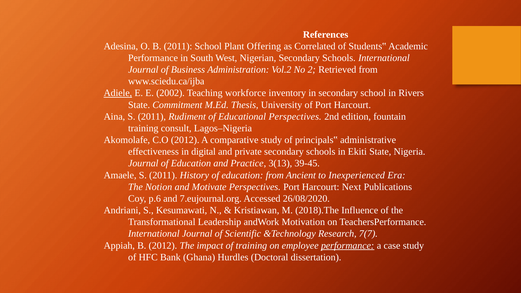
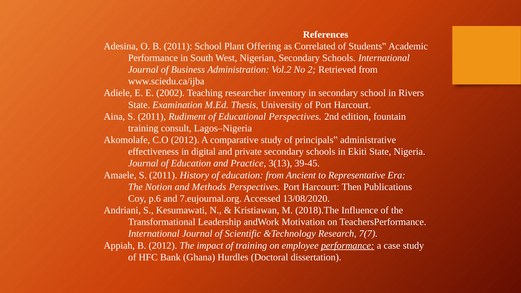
Adiele underline: present -> none (118, 93)
workforce: workforce -> researcher (246, 93)
Commitment: Commitment -> Examination (177, 105)
Inexperienced: Inexperienced -> Representative (357, 175)
Motivate: Motivate -> Methods (209, 187)
Next: Next -> Then (352, 187)
26/08/2020: 26/08/2020 -> 13/08/2020 (306, 199)
